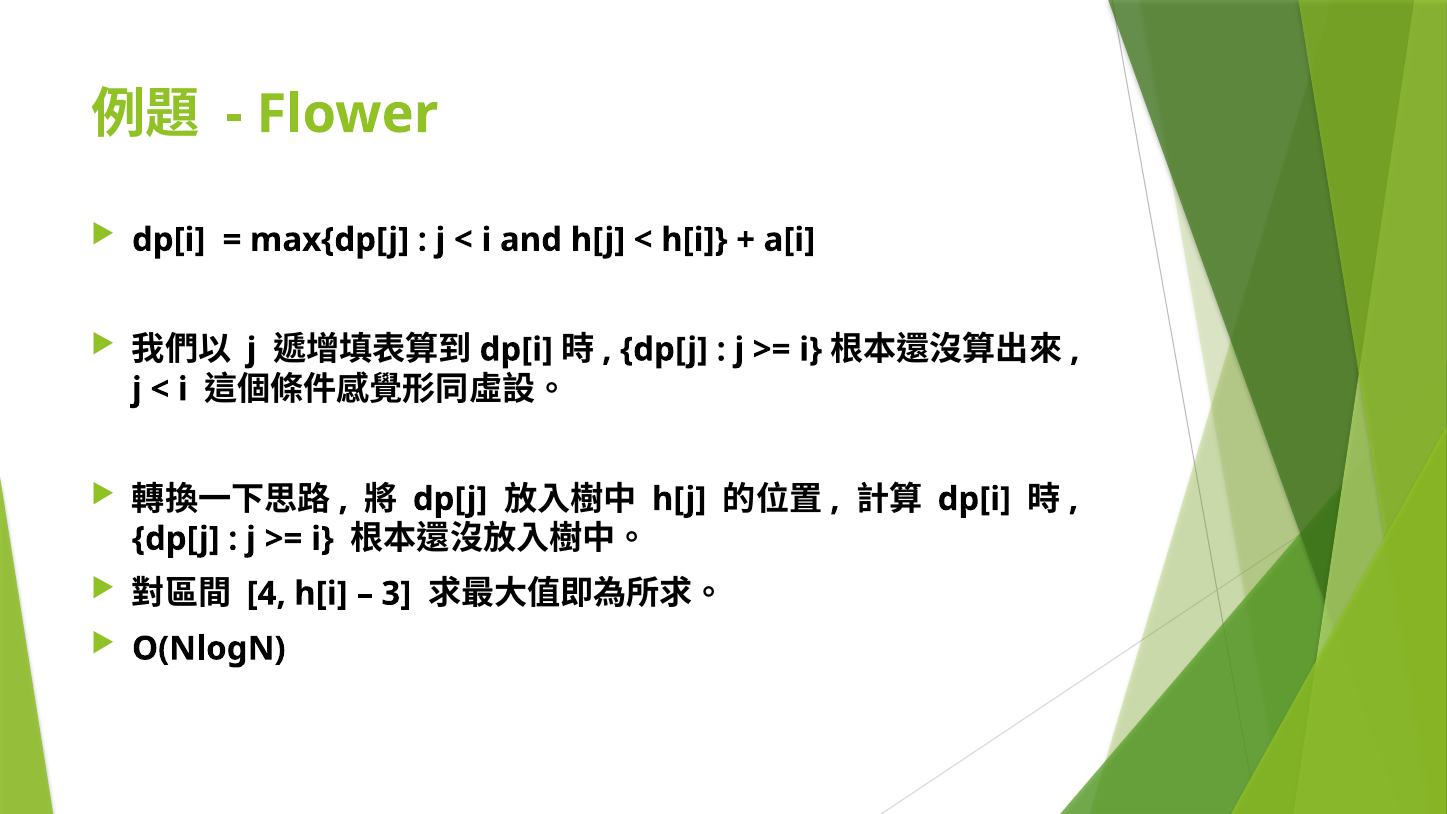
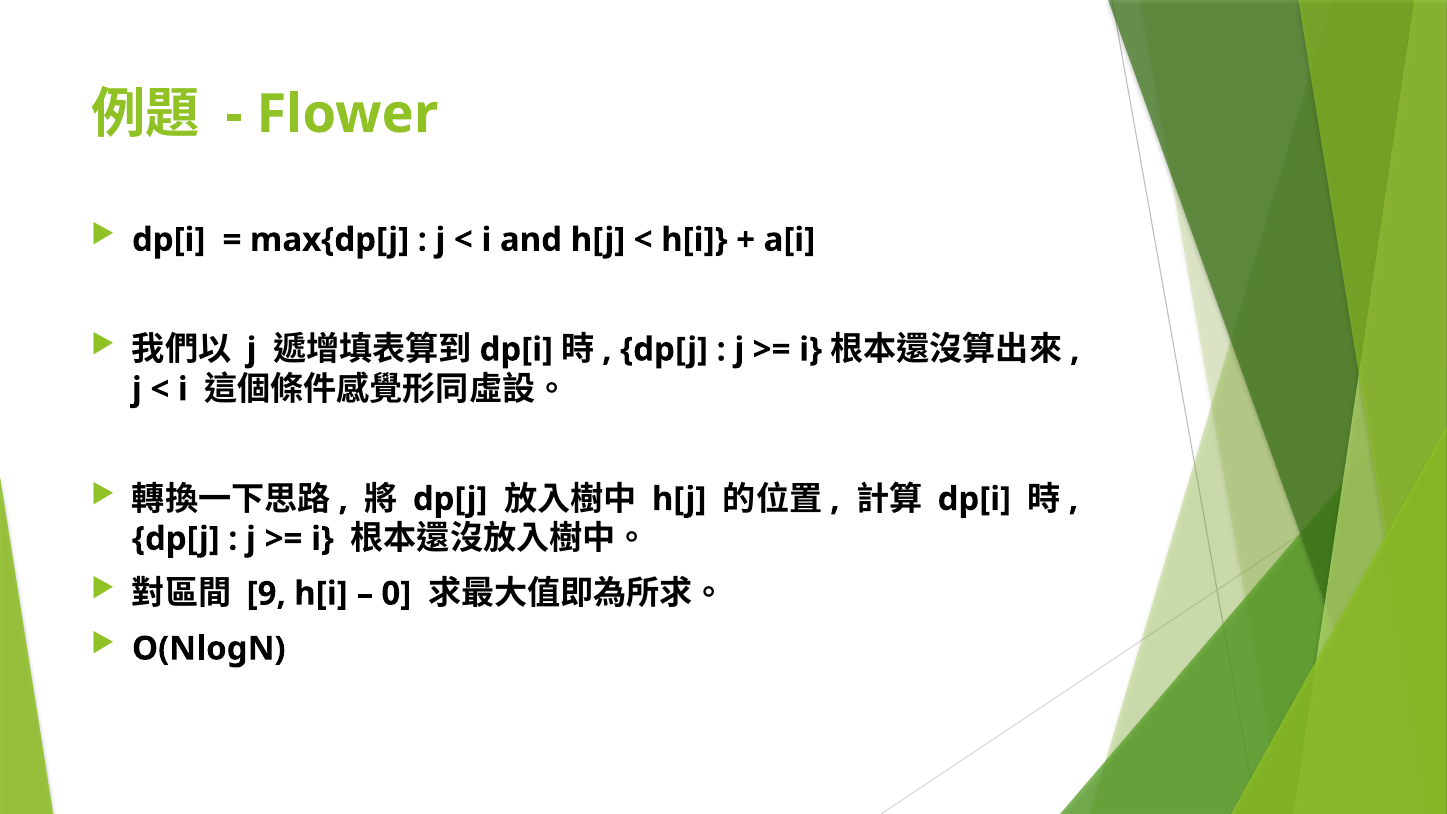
4: 4 -> 9 (266, 594)
3: 3 -> 0 (396, 594)
